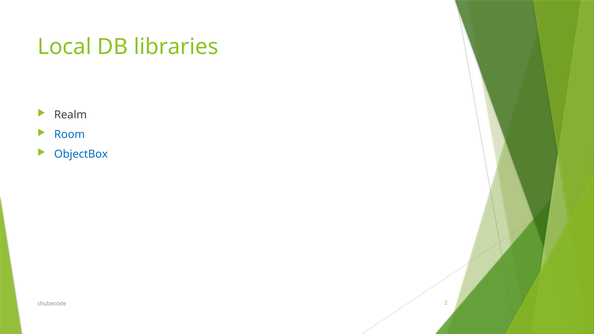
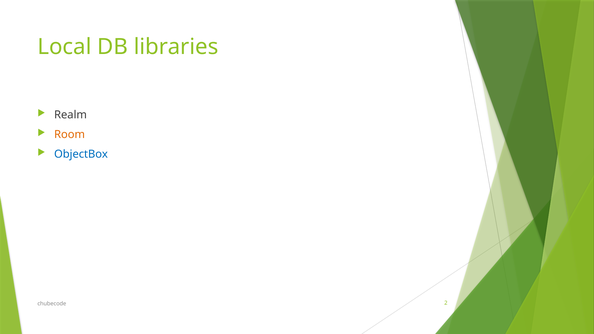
Room colour: blue -> orange (70, 135)
